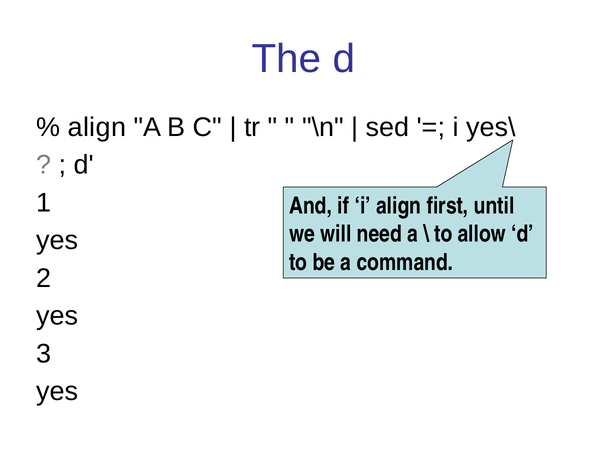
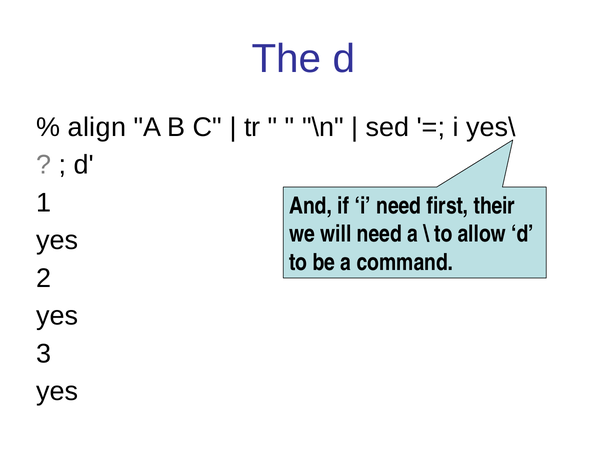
i align: align -> need (399, 206)
until: until -> their (494, 206)
